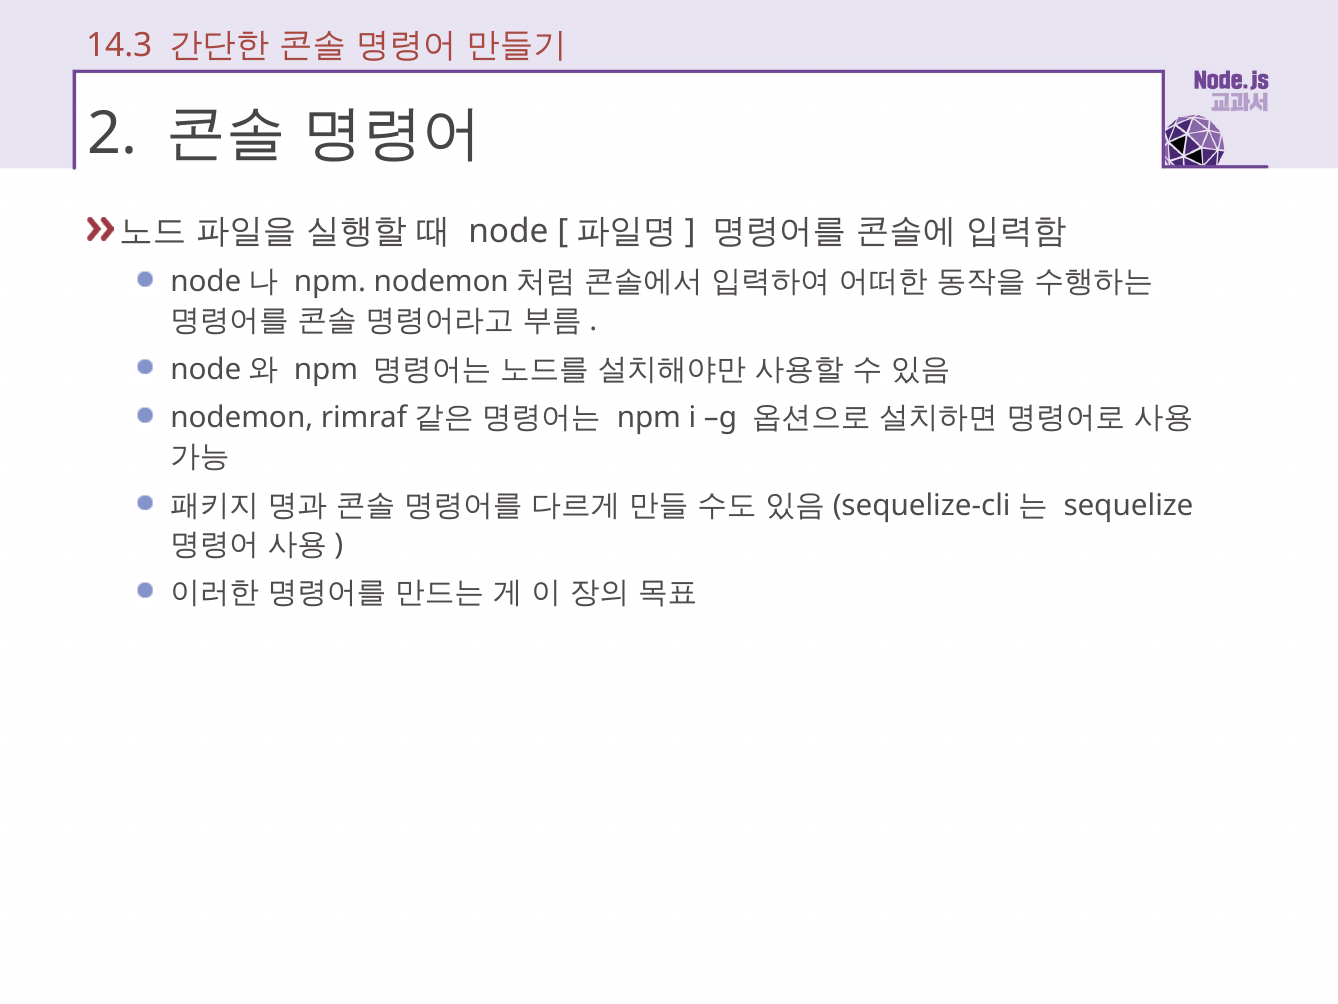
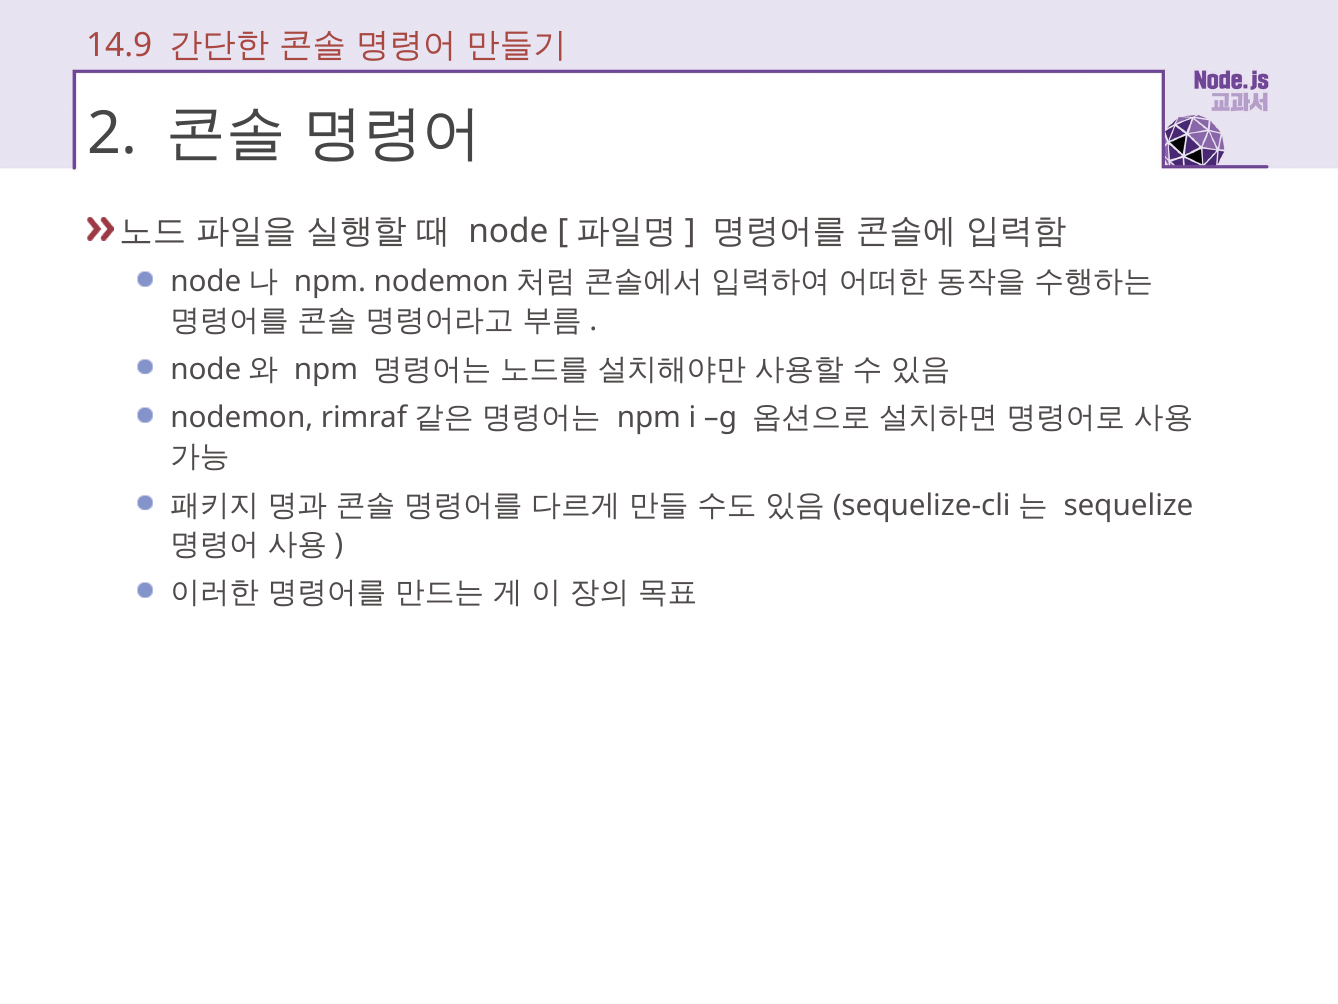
14.3: 14.3 -> 14.9 (119, 46)
